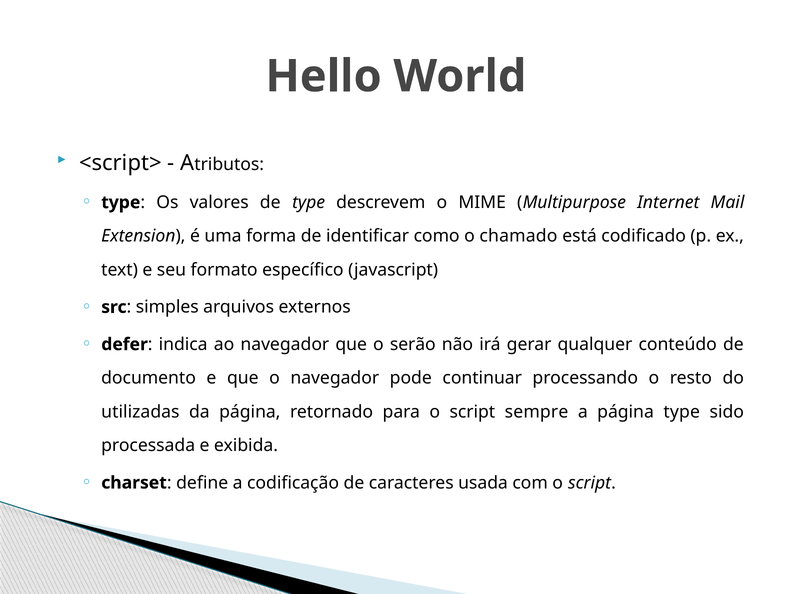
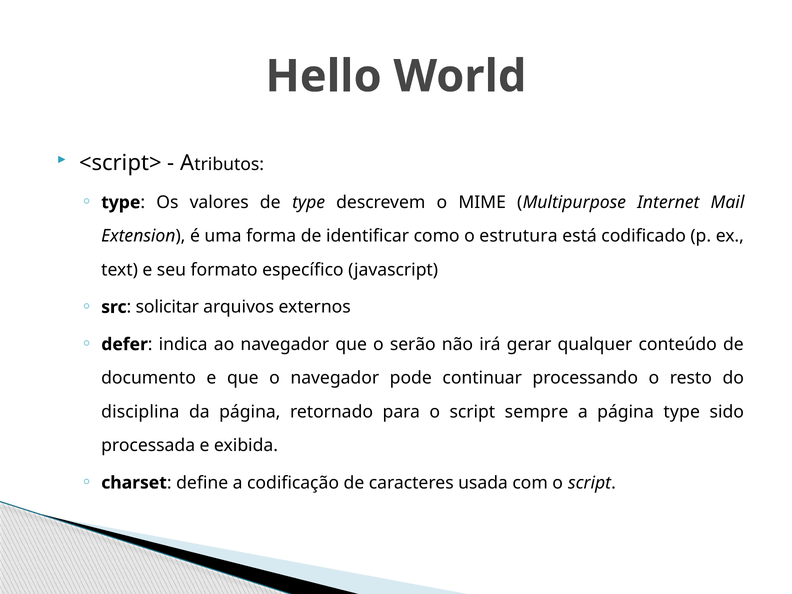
chamado: chamado -> estrutura (518, 236)
simples: simples -> solicitar (167, 307)
utilizadas: utilizadas -> disciplina (140, 412)
